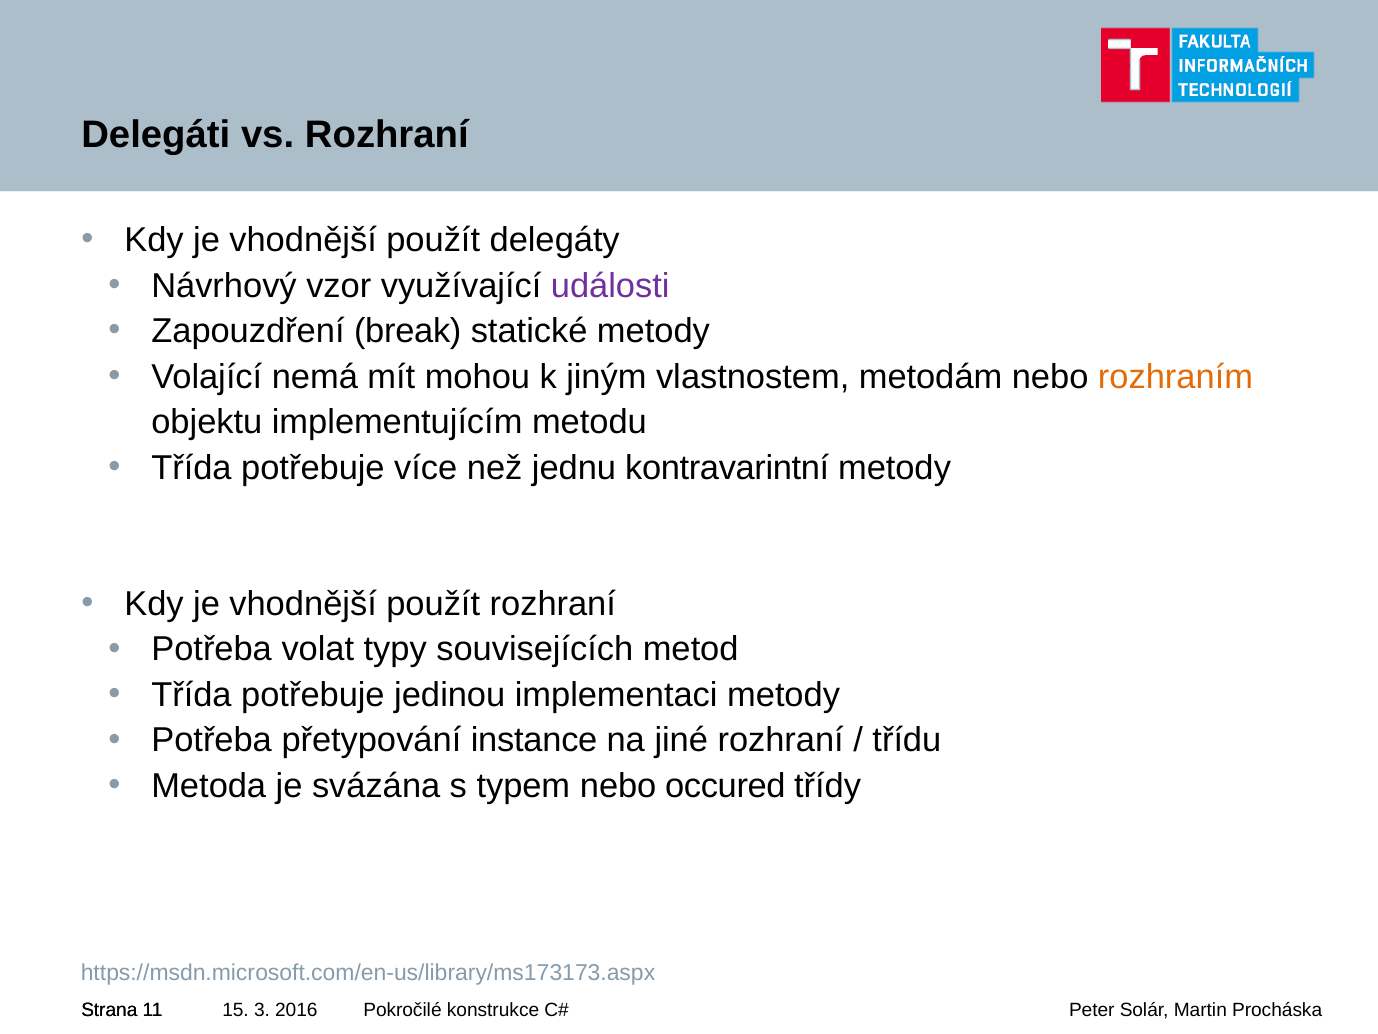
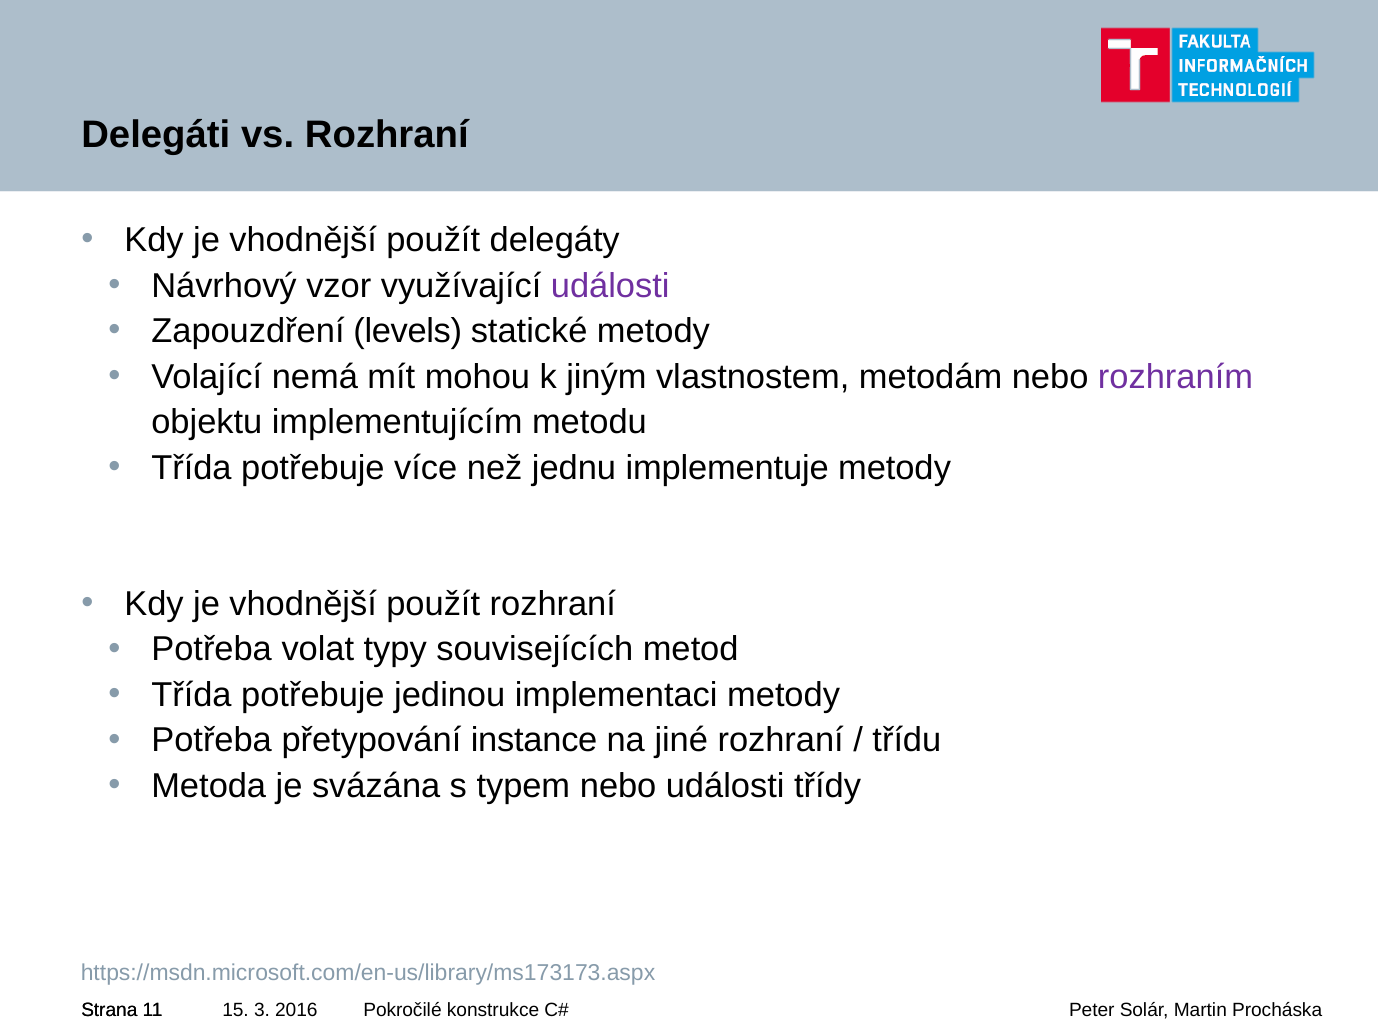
break: break -> levels (408, 331)
rozhraním colour: orange -> purple (1175, 377)
kontravarintní: kontravarintní -> implementuje (727, 467)
nebo occured: occured -> události (725, 786)
